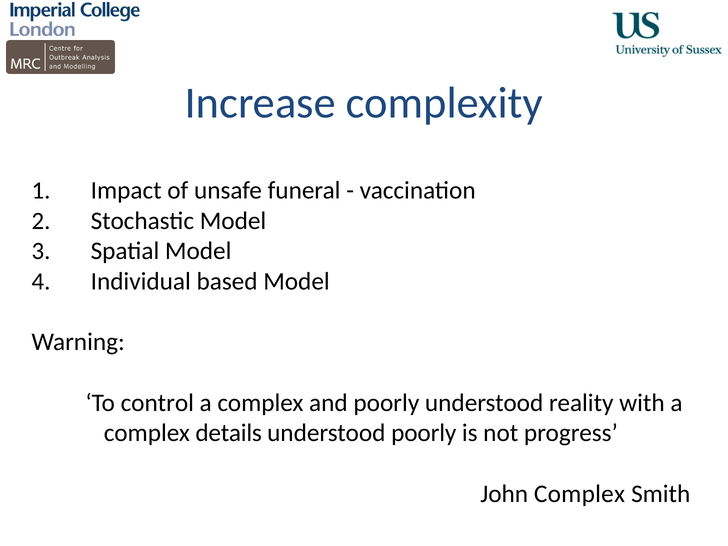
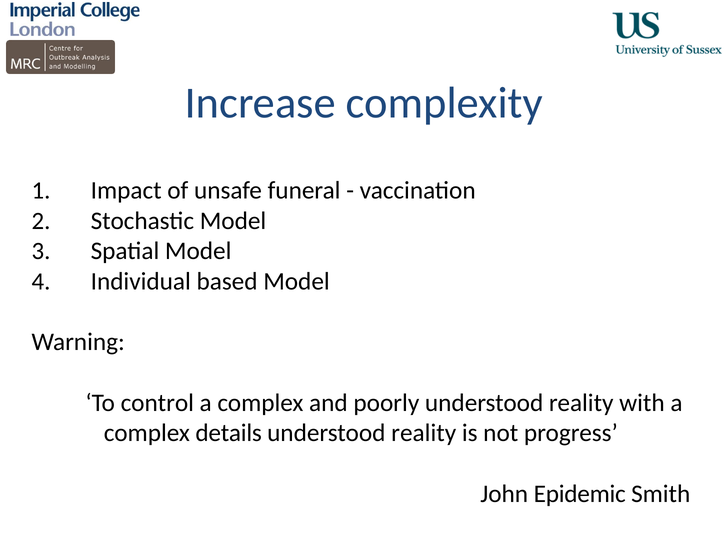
poorly: poorly -> reality (424, 433)
John Complex: Complex -> Epidemic (580, 494)
